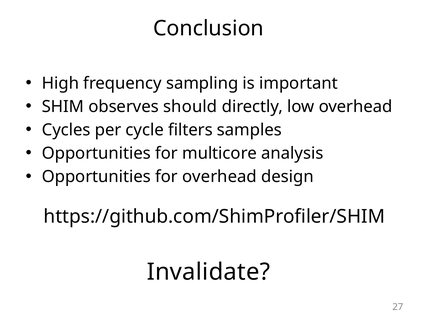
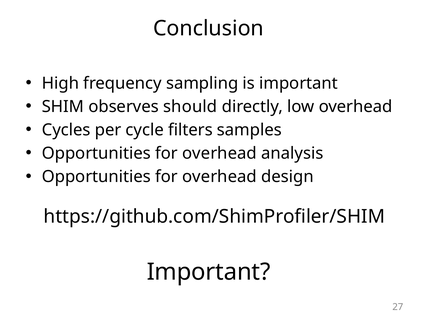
multicore: multicore -> overhead (220, 153)
Invalidate: Invalidate -> Important (209, 272)
